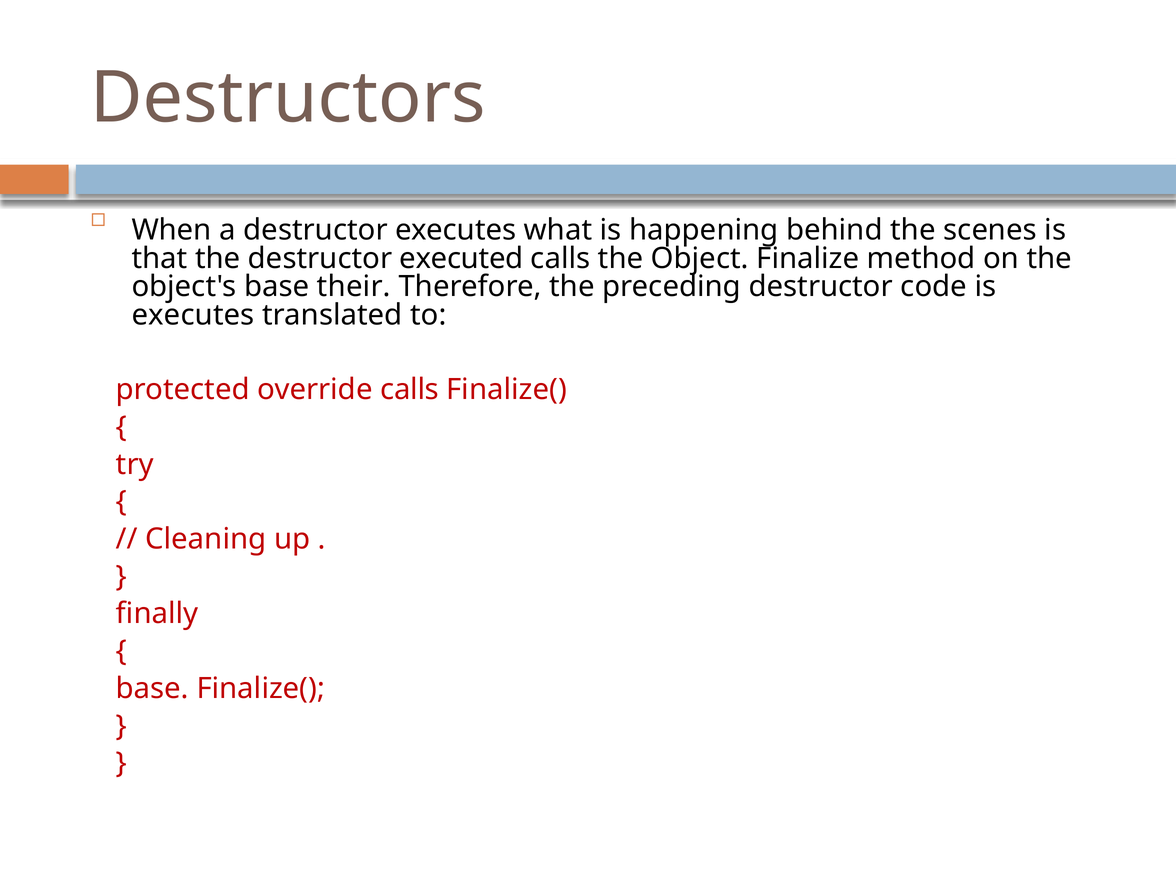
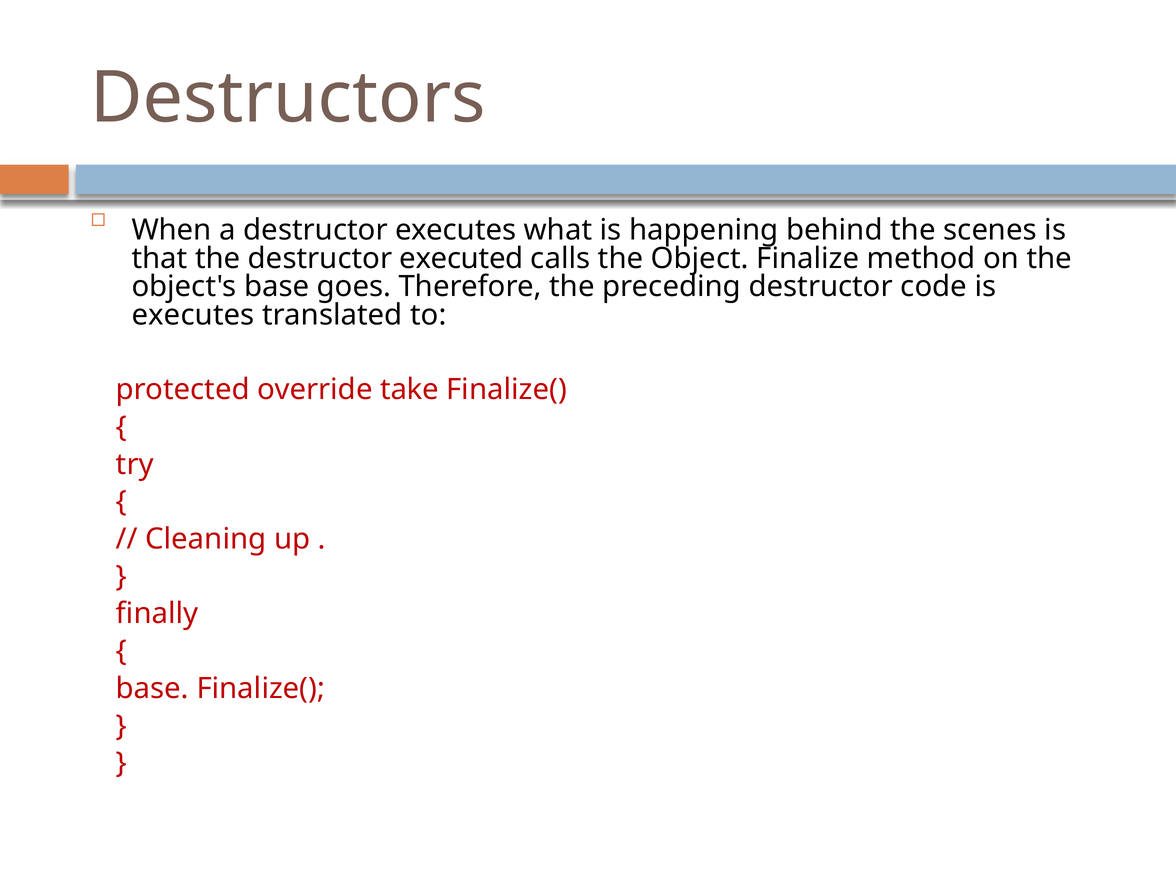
their: their -> goes (354, 287)
override calls: calls -> take (410, 390)
